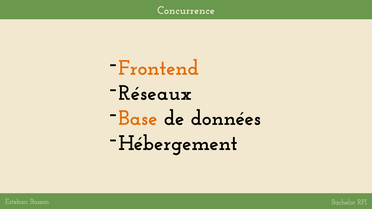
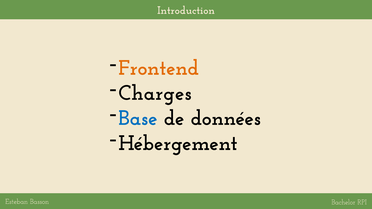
Concurrence: Concurrence -> Introduction (186, 10)
Réseaux: Réseaux -> Charges (155, 93)
Base colour: orange -> blue (138, 118)
